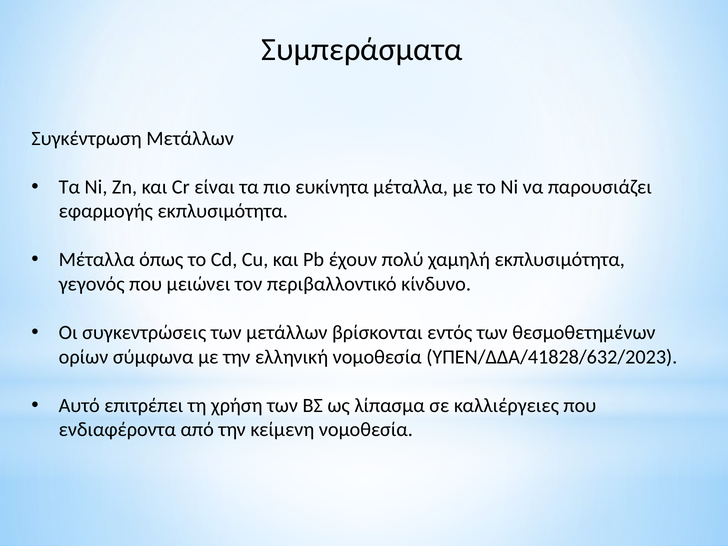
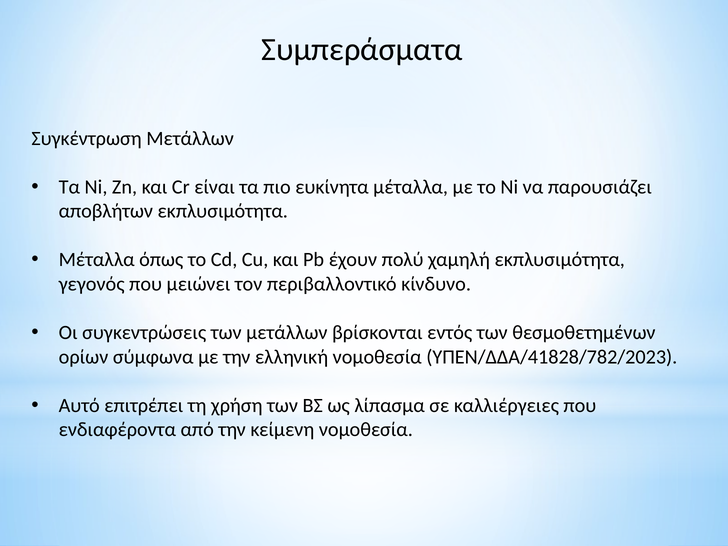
εφαρμογής: εφαρμογής -> αποβλήτων (106, 211)
ΥΠΕΝ/ΔΔΑ/41828/632/2023: ΥΠΕΝ/ΔΔΑ/41828/632/2023 -> ΥΠΕΝ/ΔΔΑ/41828/782/2023 (552, 357)
